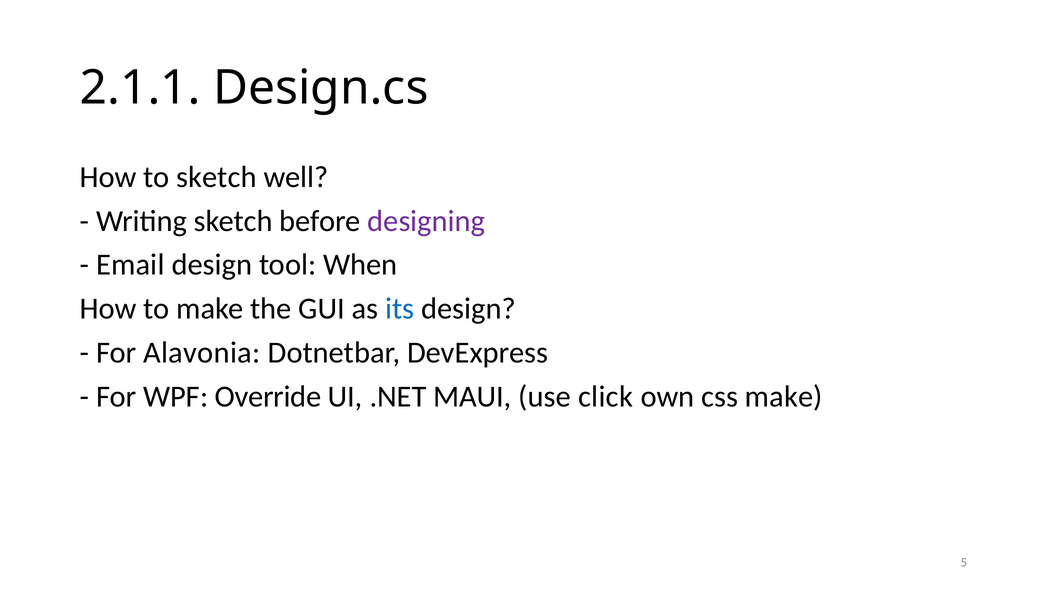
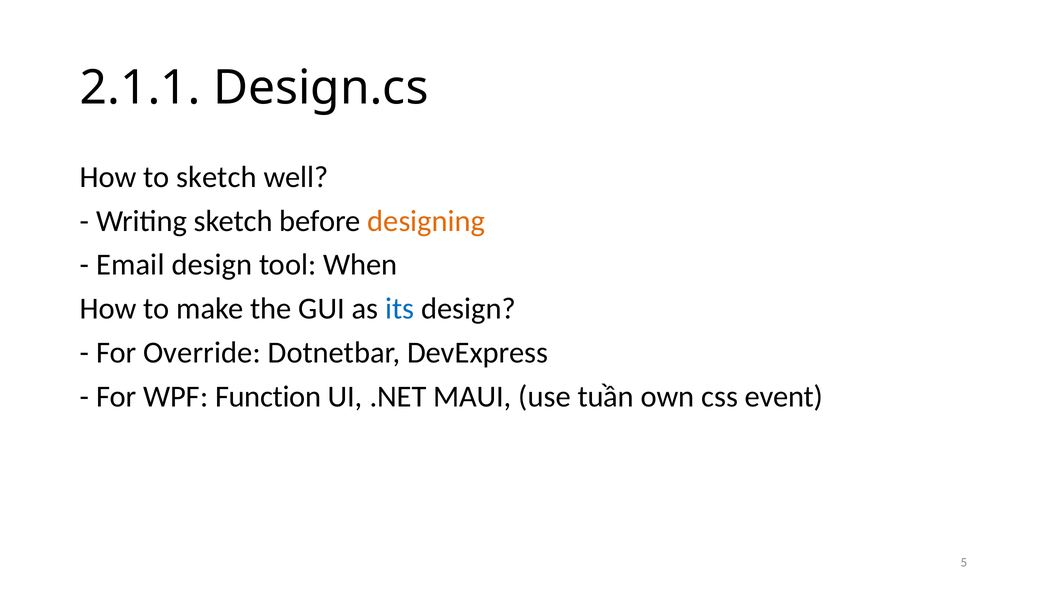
designing colour: purple -> orange (426, 221)
Alavonia: Alavonia -> Override (202, 353)
Override: Override -> Function (268, 397)
click: click -> tuần (606, 397)
css make: make -> event (784, 397)
